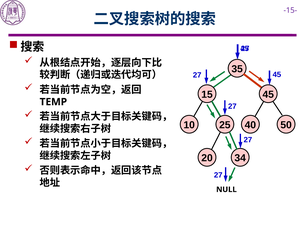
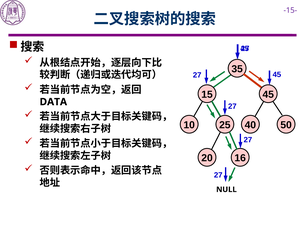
TEMP: TEMP -> DATA (53, 102)
34: 34 -> 16 (240, 158)
